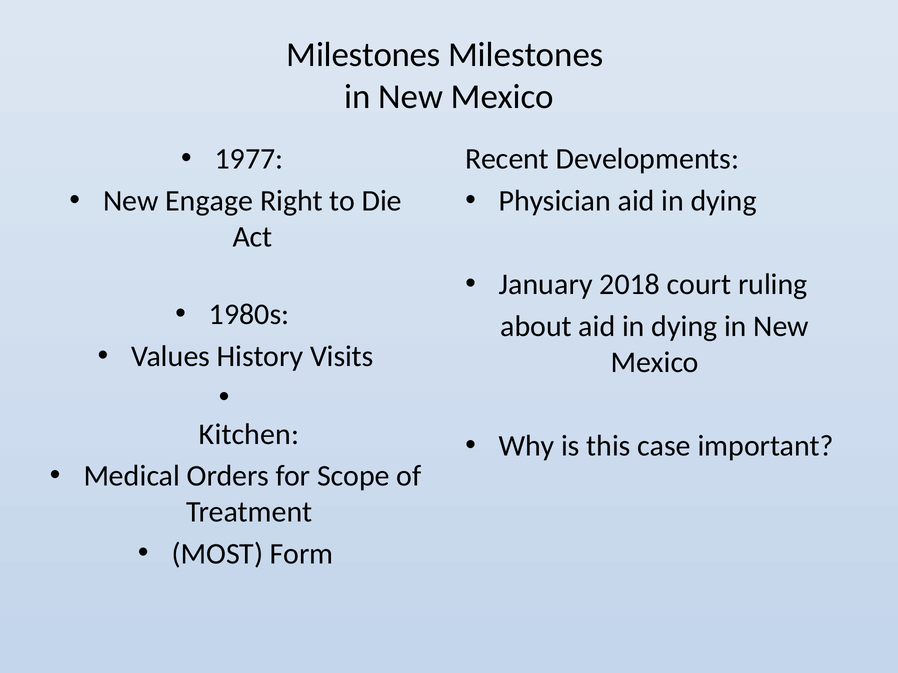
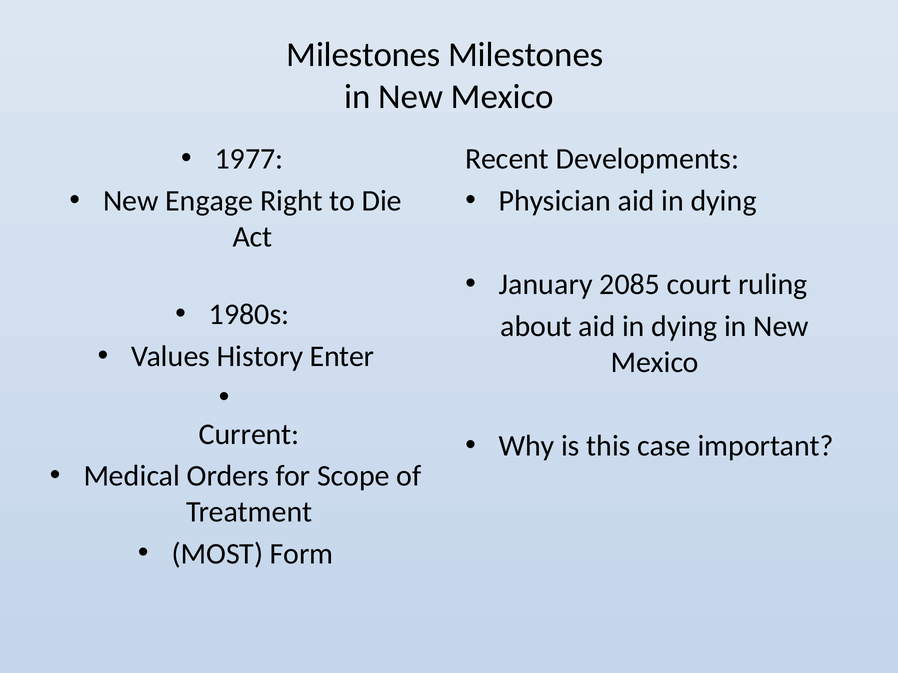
2018: 2018 -> 2085 (630, 285)
Visits: Visits -> Enter (342, 357)
Kitchen: Kitchen -> Current (249, 434)
